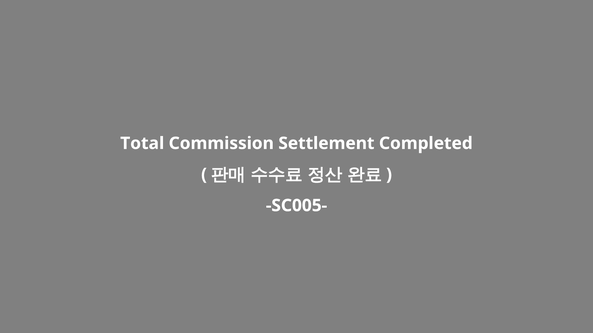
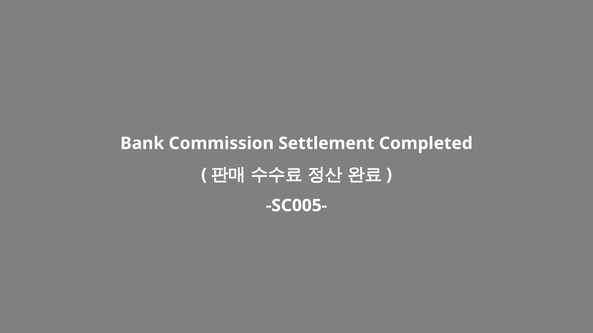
Total: Total -> Bank (142, 144)
